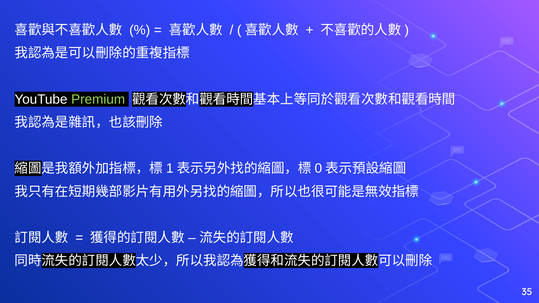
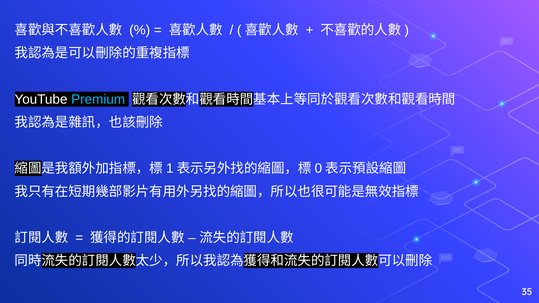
Premium colour: light green -> light blue (98, 99)
